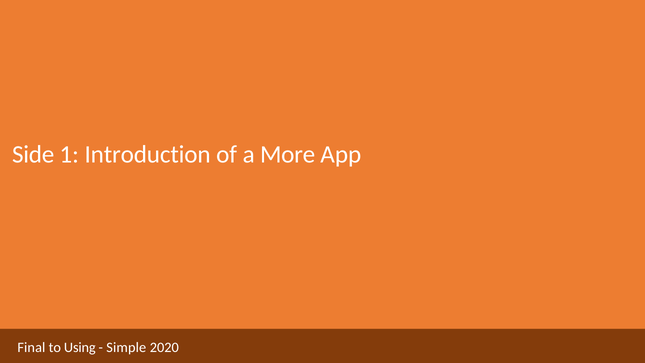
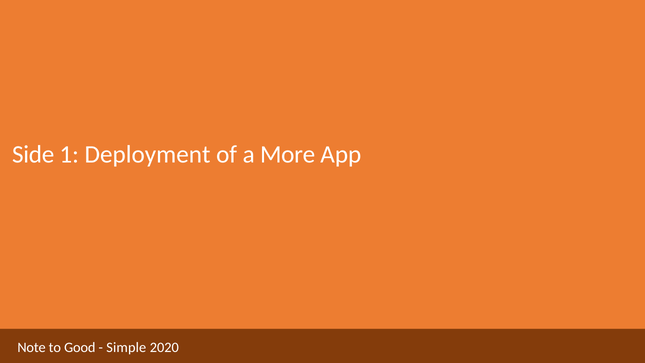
Introduction: Introduction -> Deployment (147, 155)
Final: Final -> Note (32, 347)
Using: Using -> Good (80, 347)
